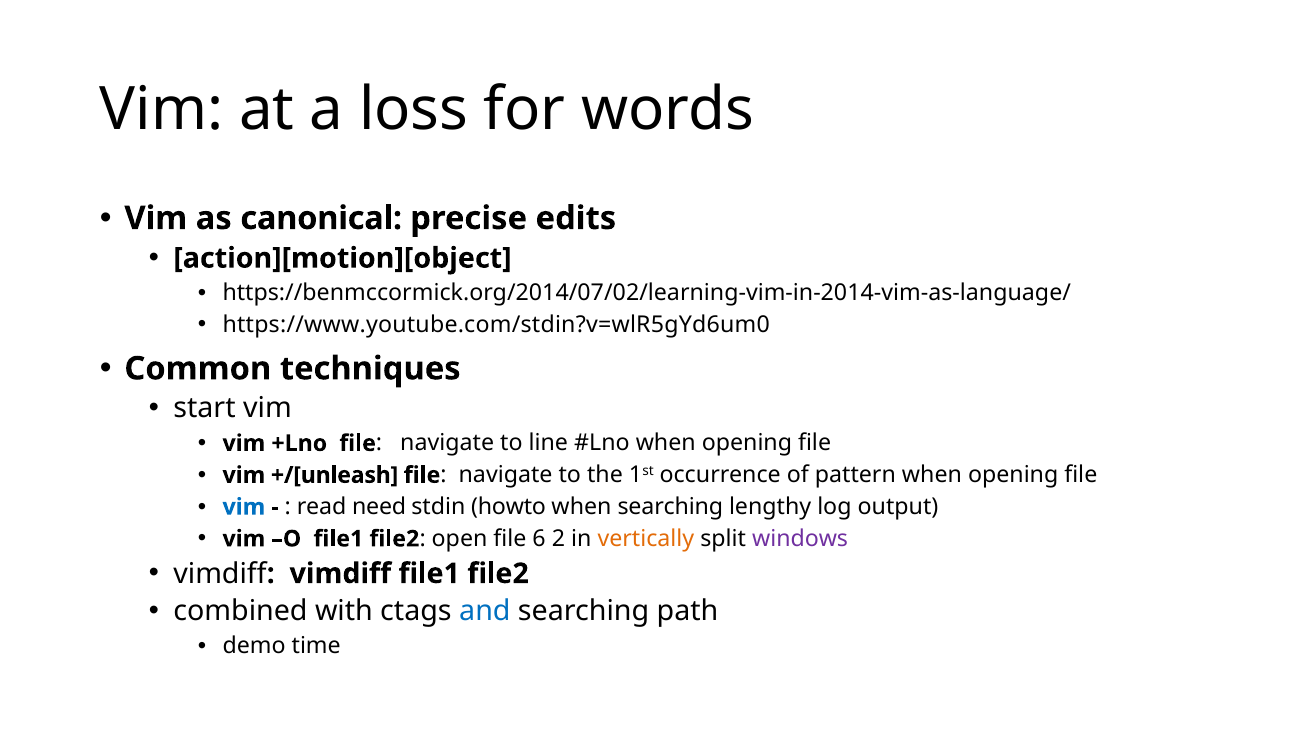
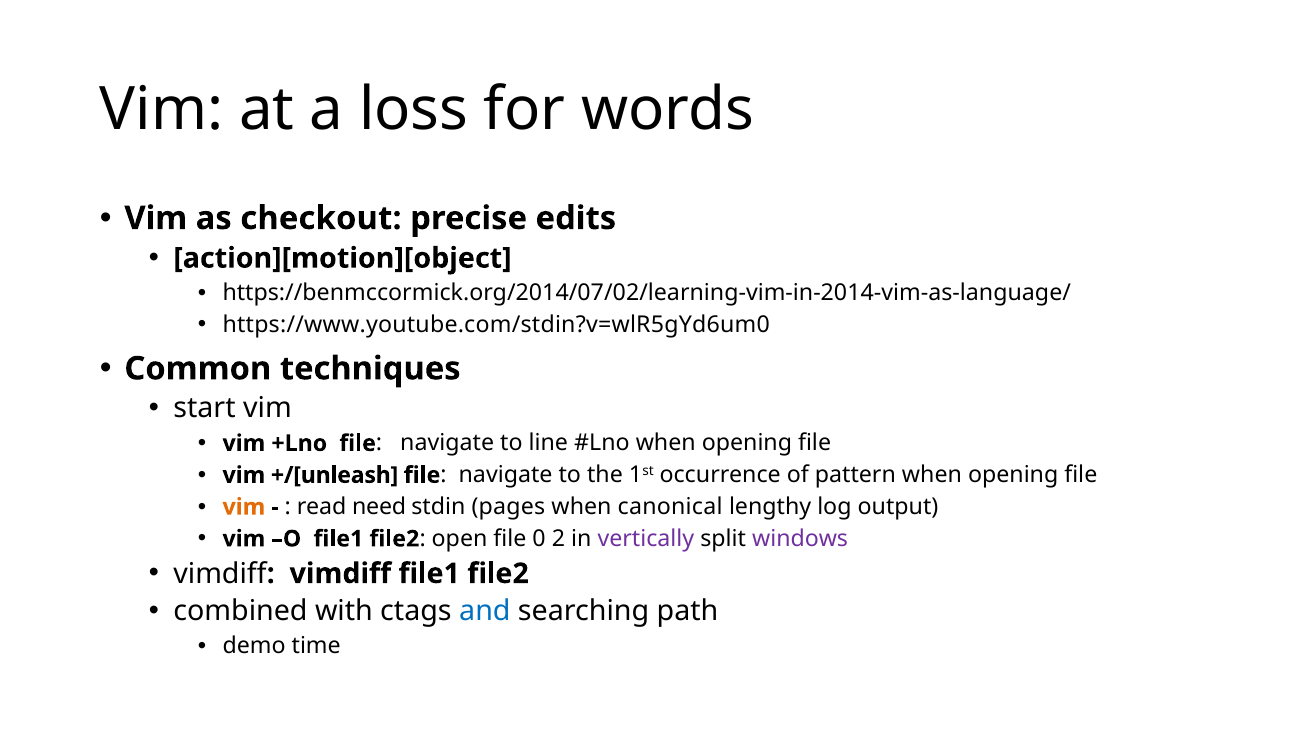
canonical: canonical -> checkout (321, 218)
vim colour: blue -> orange (244, 507)
howto: howto -> pages (508, 507)
when searching: searching -> canonical (670, 507)
6: 6 -> 0 (539, 539)
vertically colour: orange -> purple (646, 539)
